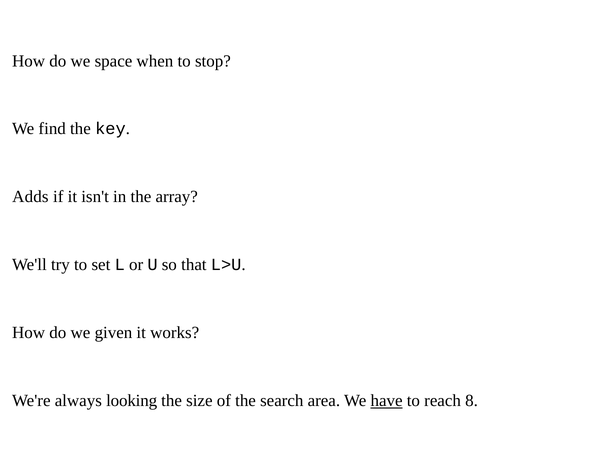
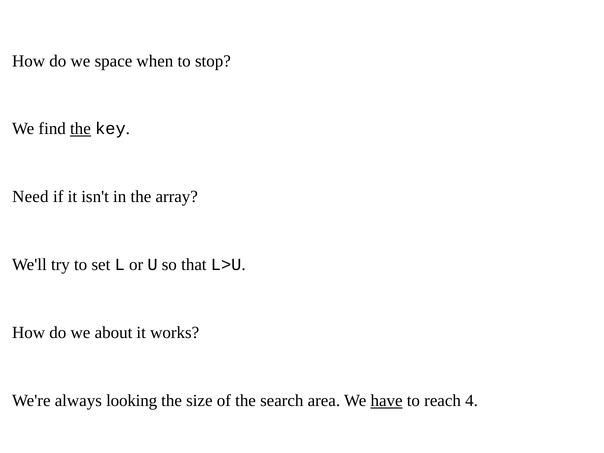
the underline: none -> present (80, 129)
Adds: Adds -> Need (30, 197)
given: given -> about (113, 333)
8: 8 -> 4 (472, 401)
